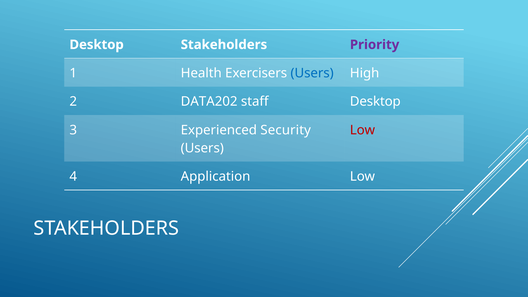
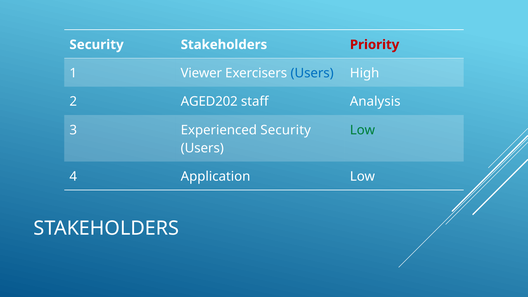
Desktop: Desktop -> Security (97, 45)
Priority colour: purple -> red (375, 45)
Health: Health -> Viewer (201, 73)
DATA202: DATA202 -> AGED202 (209, 102)
staff Desktop: Desktop -> Analysis (375, 102)
Low colour: red -> green (362, 130)
